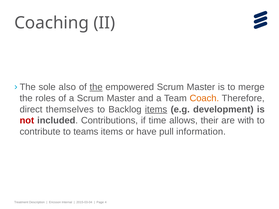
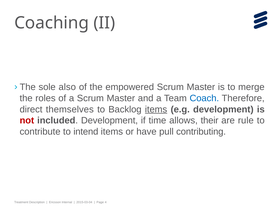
the underline: present -> none (96, 87)
Coach colour: orange -> blue (204, 98)
included Contributions: Contributions -> Development (109, 121)
with: with -> rule (246, 121)
teams: teams -> intend (86, 132)
information: information -> contributing (201, 132)
